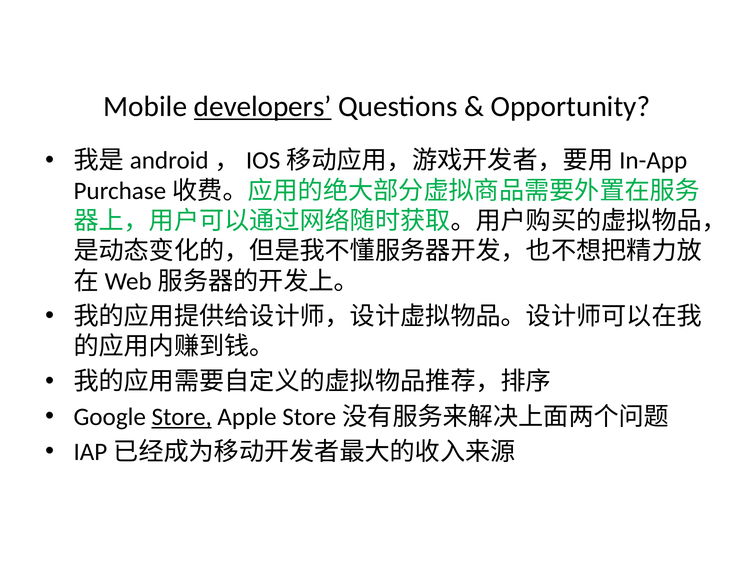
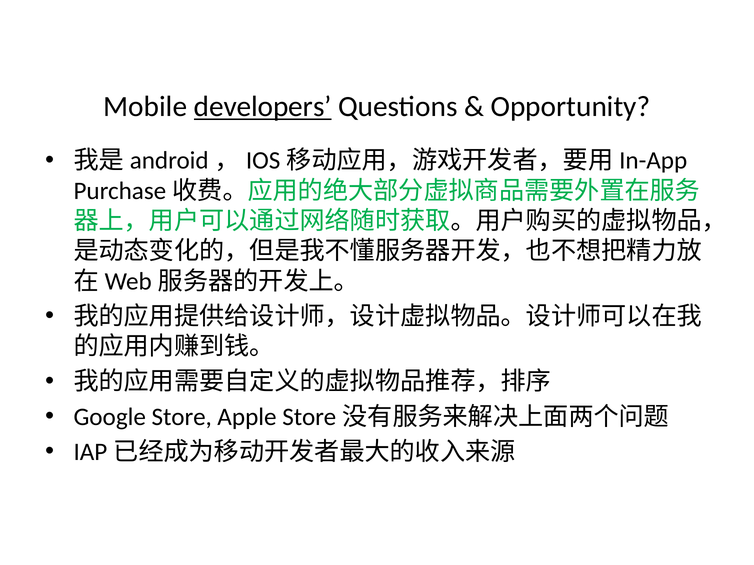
Store underline: present -> none (182, 417)
